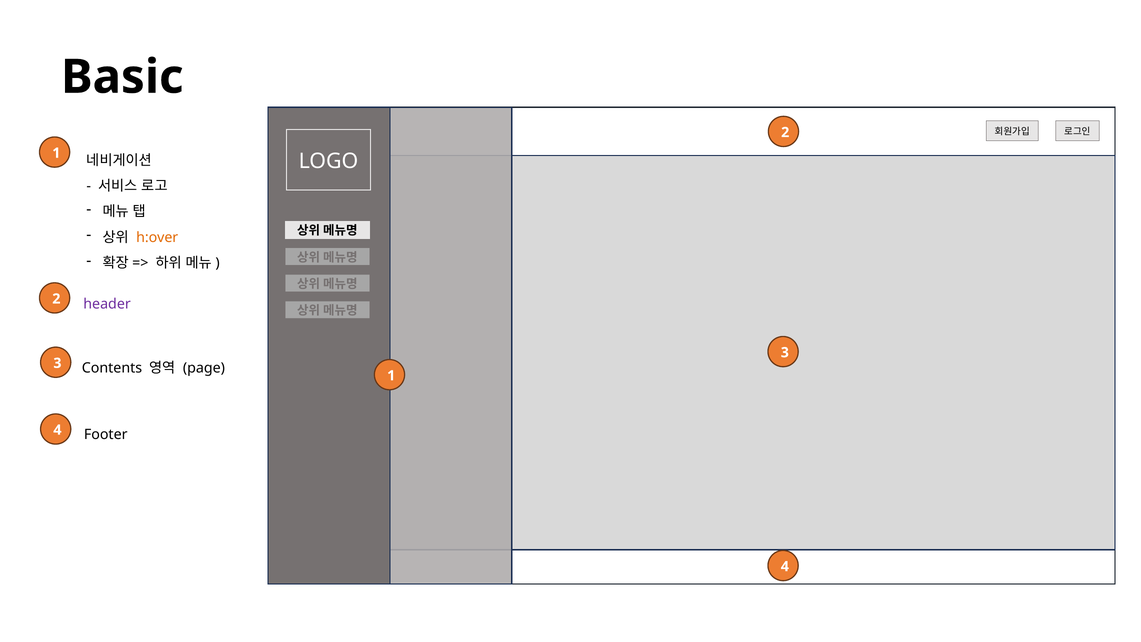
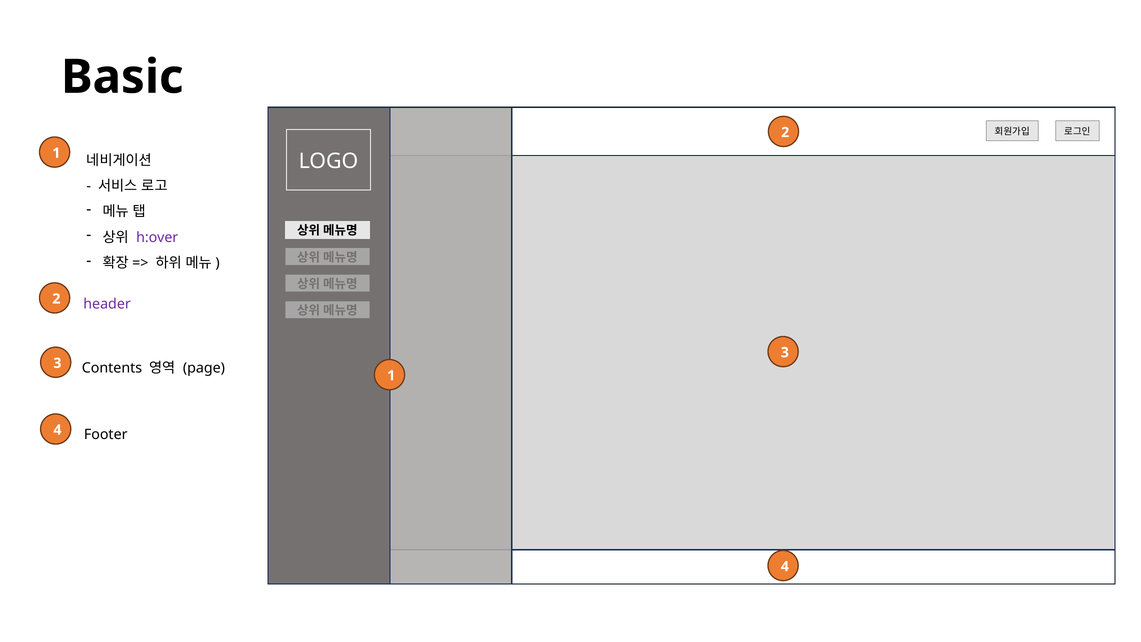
h:over colour: orange -> purple (157, 237)
